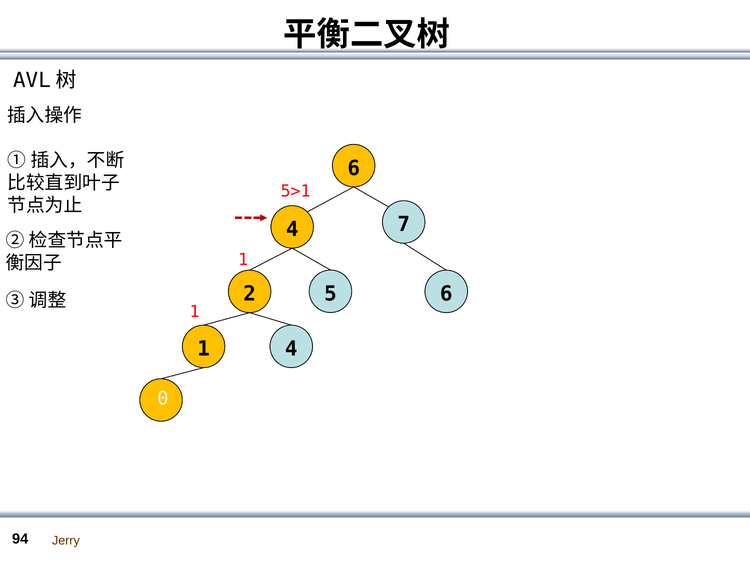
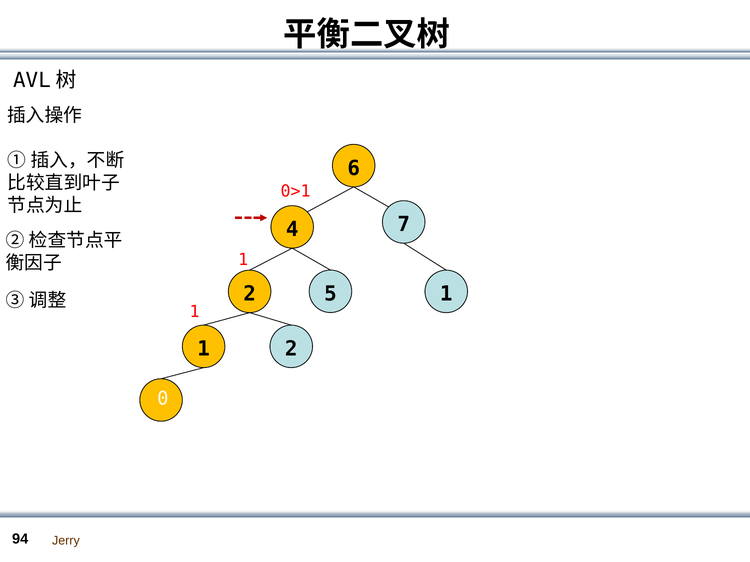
5>1: 5>1 -> 0>1 (296, 191)
5 6: 6 -> 1 (446, 294)
1 4: 4 -> 2 (291, 349)
